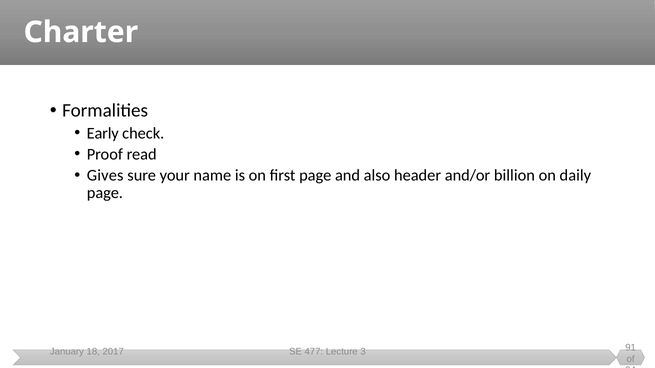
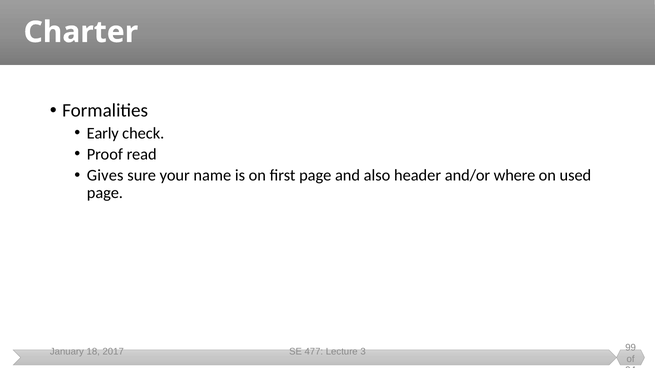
billion: billion -> where (515, 175)
daily: daily -> used (575, 175)
91: 91 -> 99 (631, 348)
